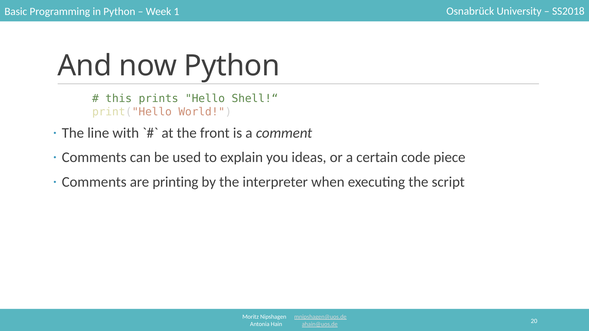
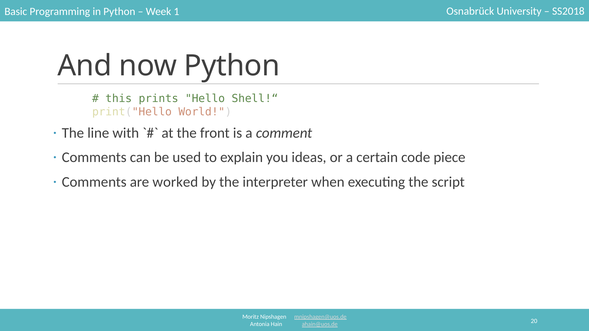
printing: printing -> worked (175, 182)
